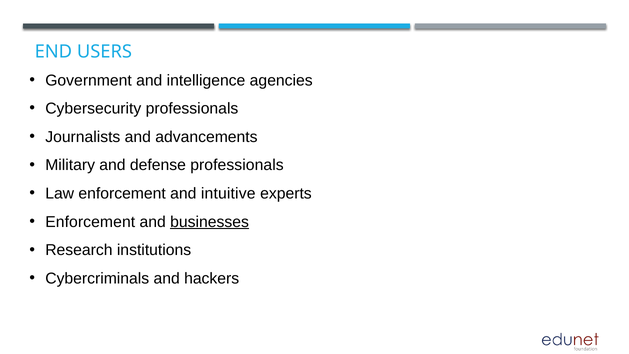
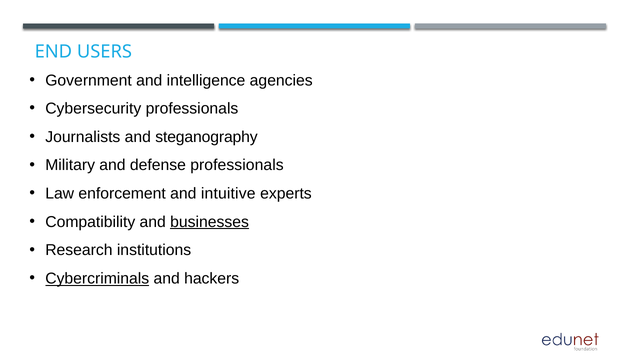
advancements: advancements -> steganography (207, 137)
Enforcement: Enforcement -> Compatibility (90, 222)
Cybercriminals underline: none -> present (97, 278)
